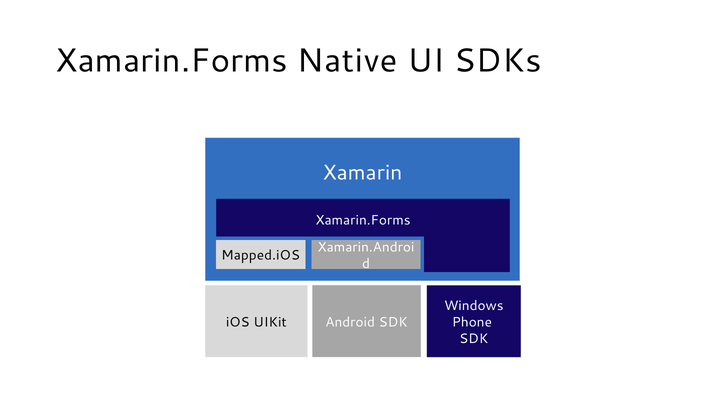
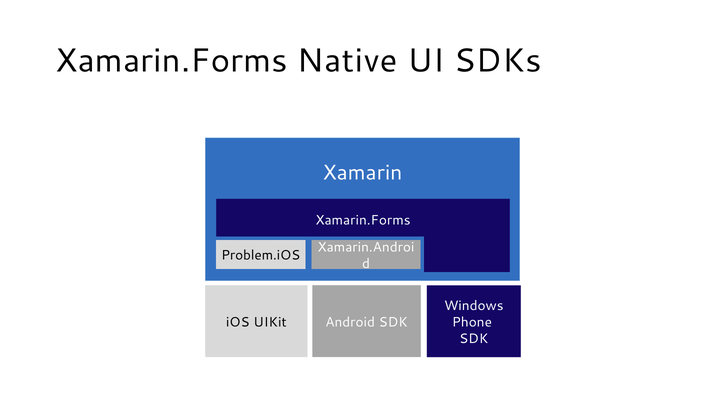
Mapped.iOS: Mapped.iOS -> Problem.iOS (261, 256)
